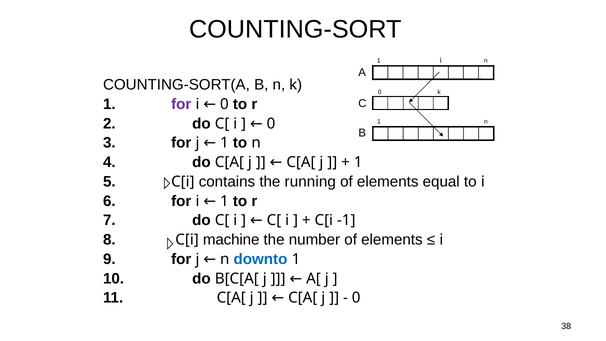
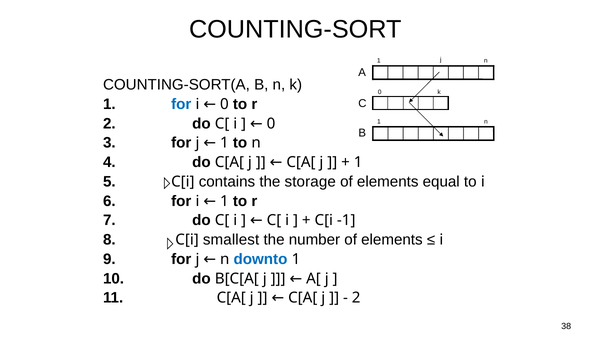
for colour: purple -> blue (181, 104)
running: running -> storage (310, 182)
machine: machine -> smallest (231, 240)
0: 0 -> 2 (356, 298)
